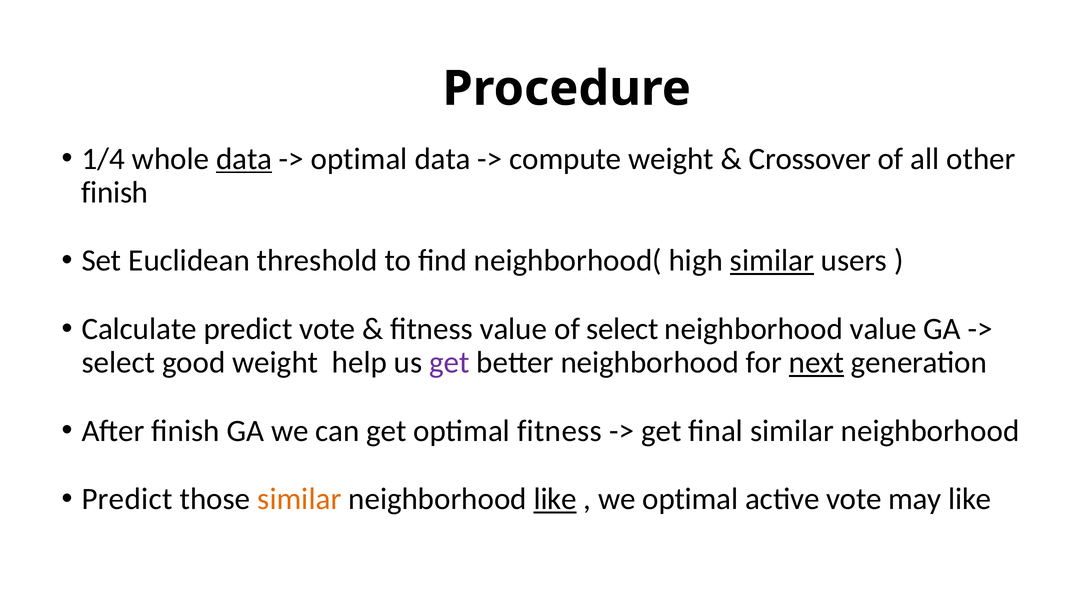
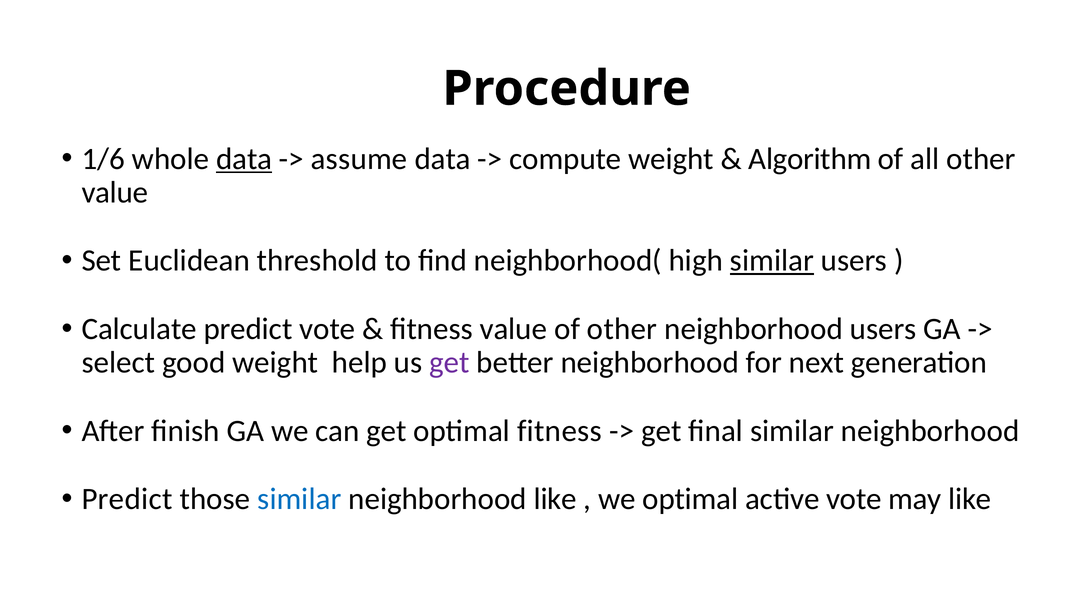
1/4: 1/4 -> 1/6 (103, 159)
optimal: optimal -> assume (359, 159)
Crossover: Crossover -> Algorithm (810, 159)
finish: finish -> value (115, 192)
of select: select -> other (622, 329)
neighborhood value: value -> users (883, 329)
next underline: present -> none (816, 363)
similar colour: orange -> blue (299, 499)
like underline: present -> none (555, 499)
